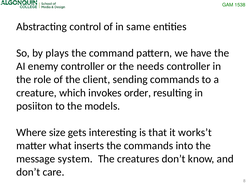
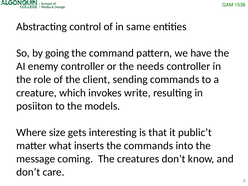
plays: plays -> going (57, 53)
order: order -> write (137, 93)
works’t: works’t -> public’t (195, 132)
system: system -> coming (75, 159)
